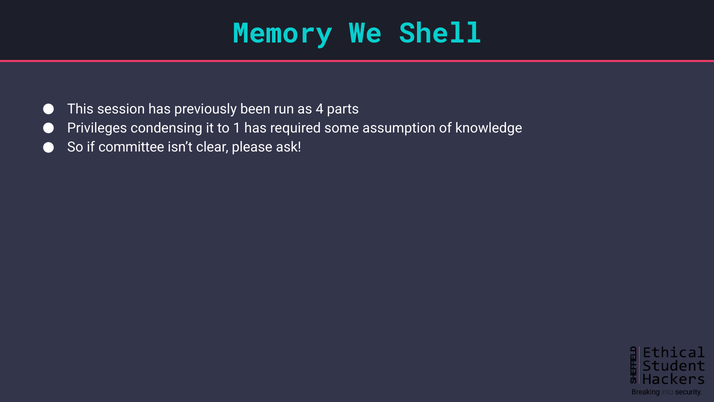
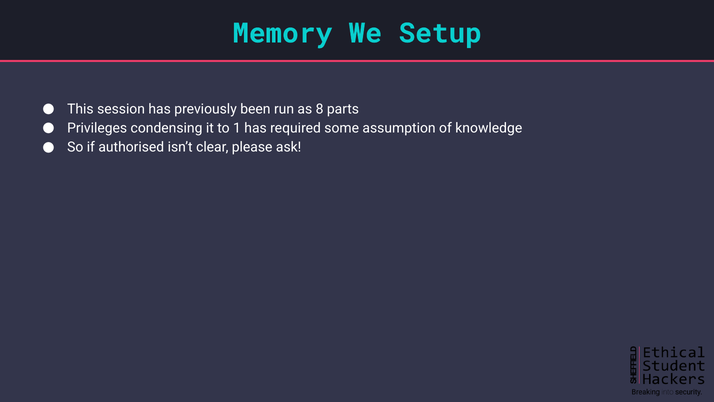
Shell: Shell -> Setup (440, 33)
4: 4 -> 8 (320, 109)
committee: committee -> authorised (131, 147)
